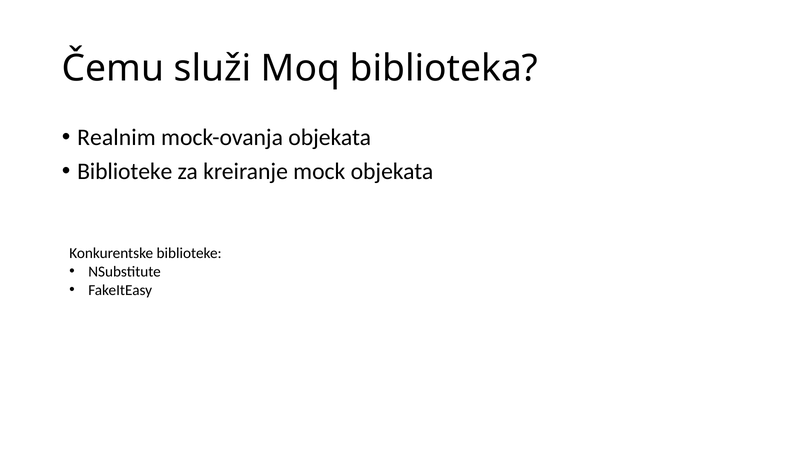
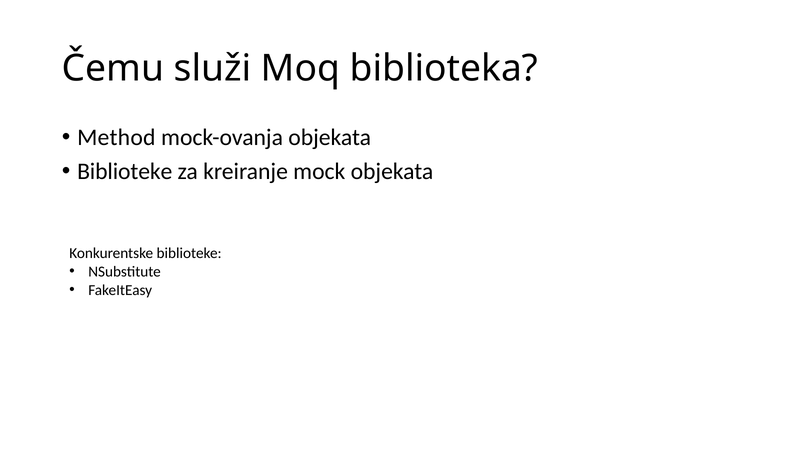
Realnim: Realnim -> Method (116, 137)
